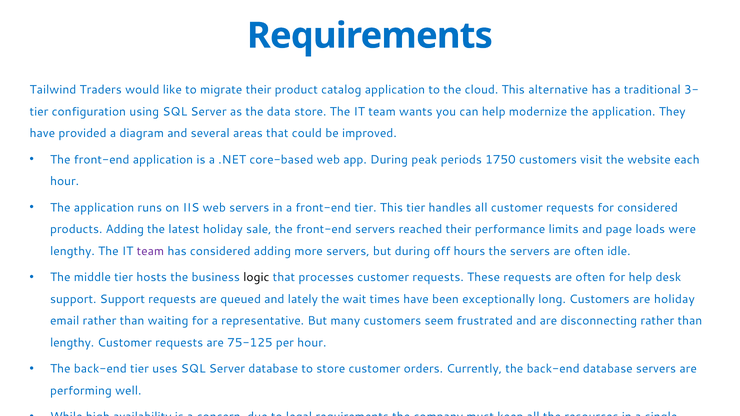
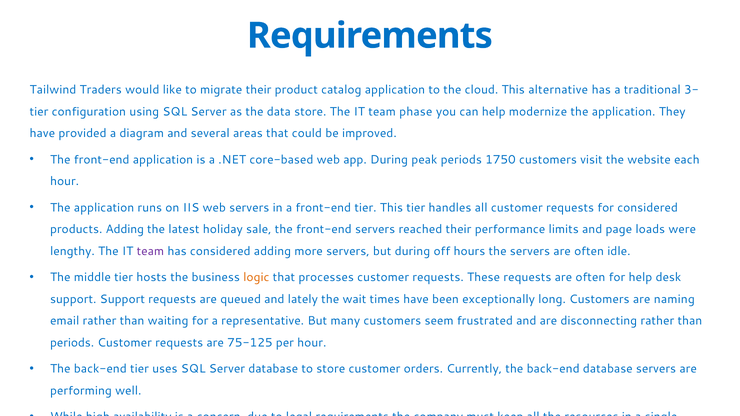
wants: wants -> phase (416, 112)
logic colour: black -> orange (256, 278)
are holiday: holiday -> naming (674, 299)
lengthy: lengthy -> periods (72, 343)
